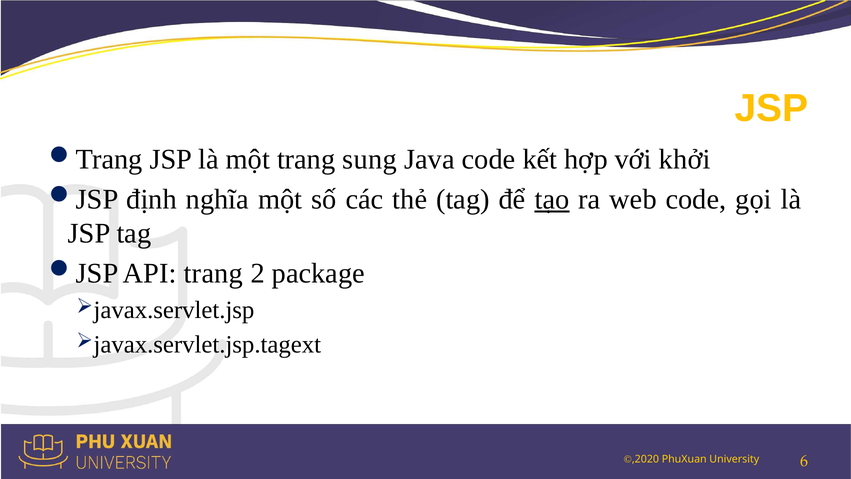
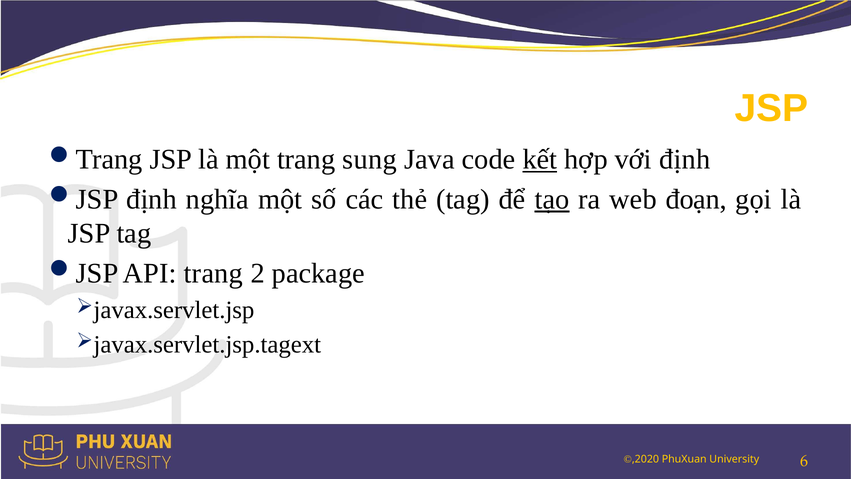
kết underline: none -> present (540, 160)
với khởi: khởi -> định (685, 160)
web code: code -> đoạn (696, 199)
